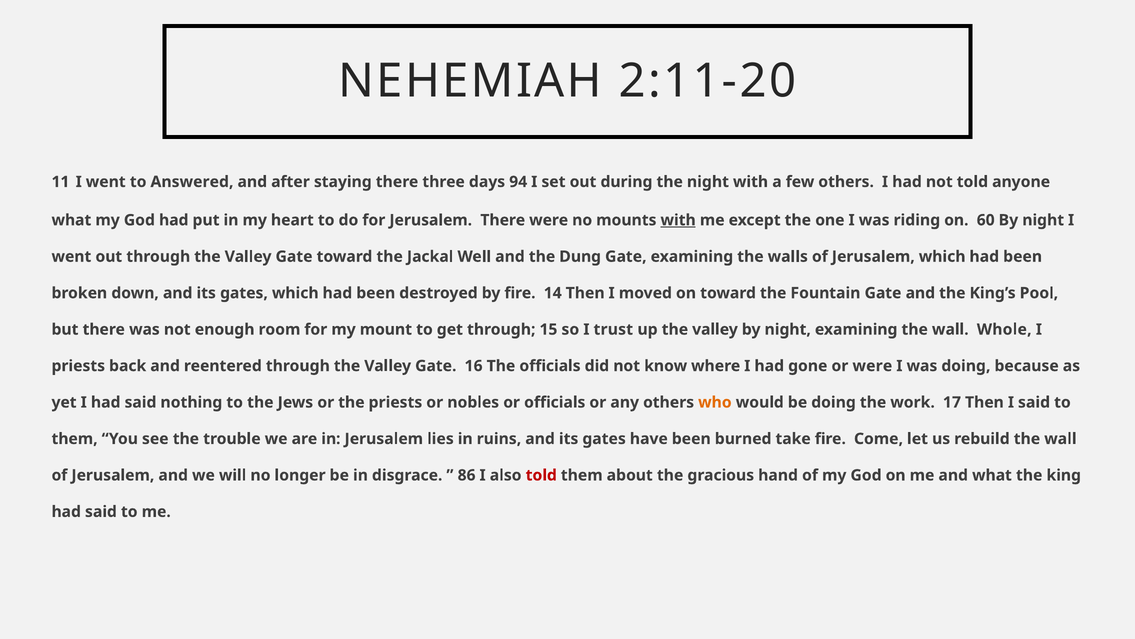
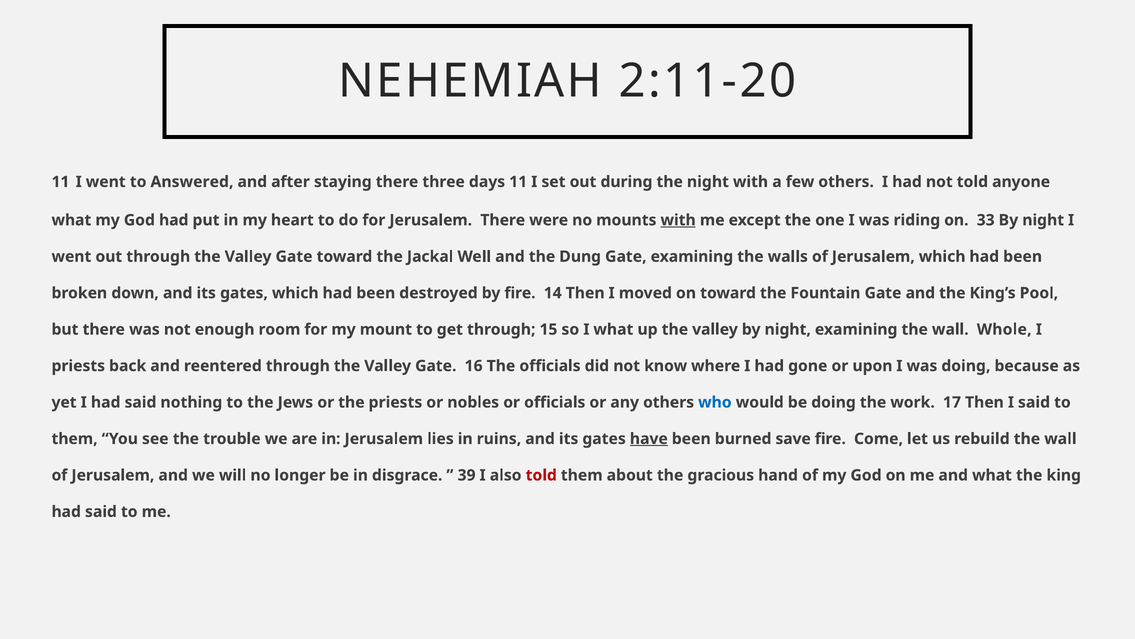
days 94: 94 -> 11 (518, 182)
60: 60 -> 33 (986, 220)
I trust: trust -> what (613, 329)
or were: were -> upon (872, 366)
who colour: orange -> blue (715, 402)
have underline: none -> present (649, 438)
take: take -> save (793, 438)
86: 86 -> 39 (467, 475)
